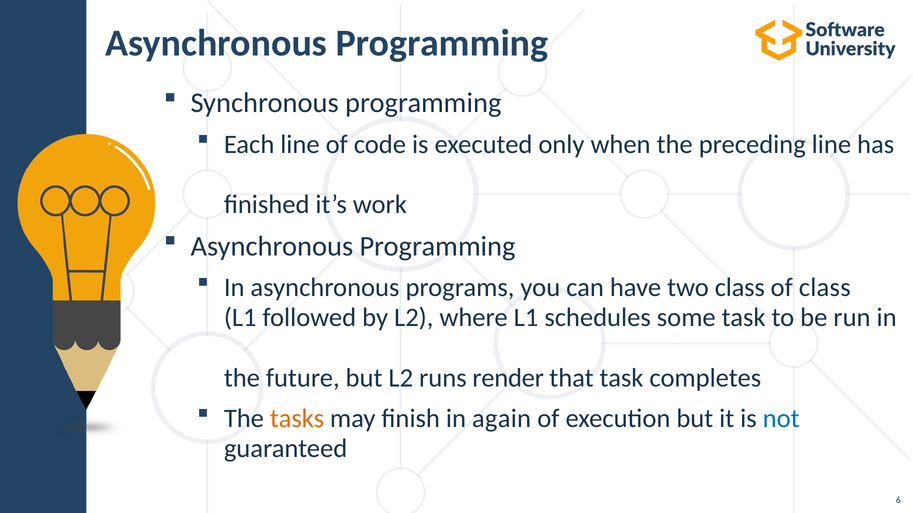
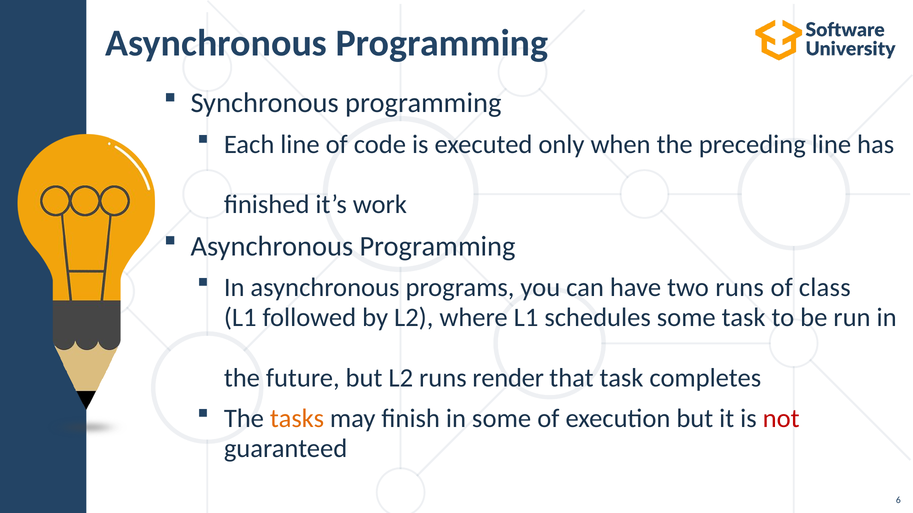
two class: class -> runs (740, 288)
in again: again -> some (502, 419)
not colour: blue -> red (781, 419)
